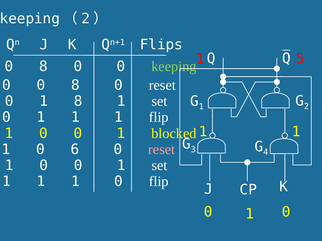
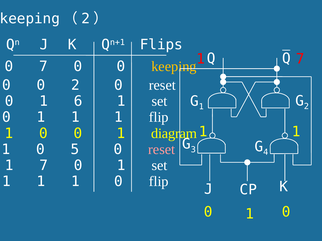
5: 5 -> 7 (300, 59)
8: 8 -> 7 (43, 67)
keeping colour: light green -> yellow (174, 67)
0 0 8: 8 -> 2 (75, 85)
1 8: 8 -> 6 (78, 101)
blocked: blocked -> diagram (174, 134)
6: 6 -> 5 (75, 150)
0: 0 -> 7 (44, 166)
